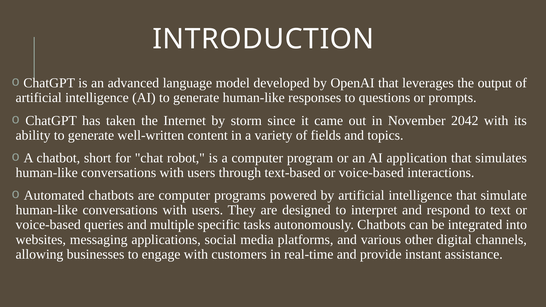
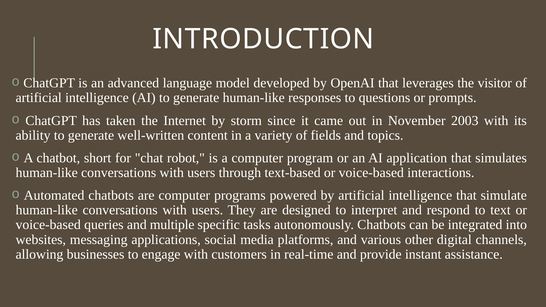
output: output -> visitor (495, 83)
2042: 2042 -> 2003 (465, 121)
